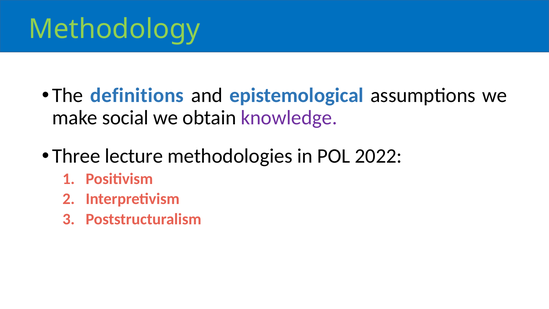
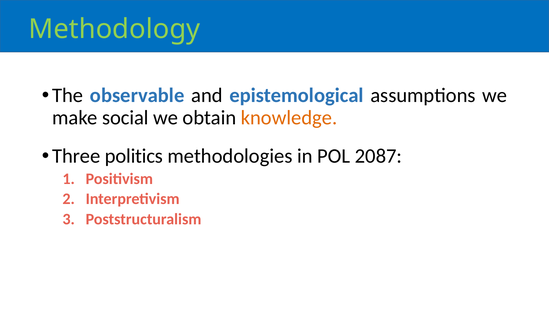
definitions: definitions -> observable (137, 95)
knowledge colour: purple -> orange (289, 117)
lecture: lecture -> politics (134, 156)
2022: 2022 -> 2087 (378, 156)
